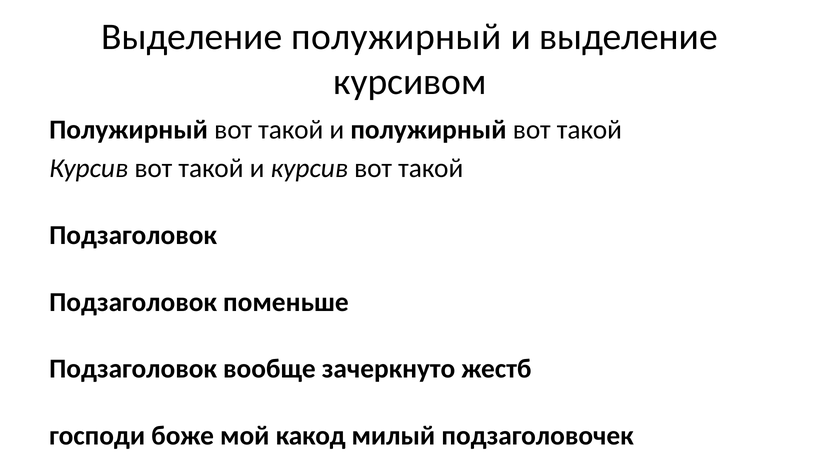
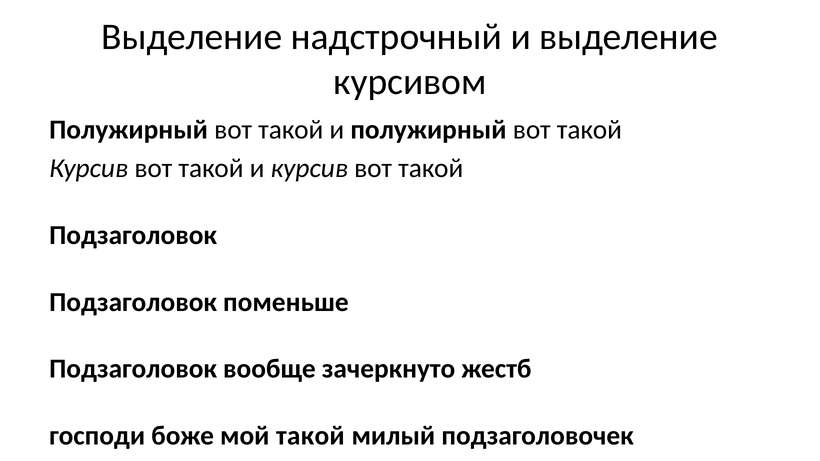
Выделение полужирный: полужирный -> надстрочный (397, 37)
мой какод: какод -> такой (310, 436)
